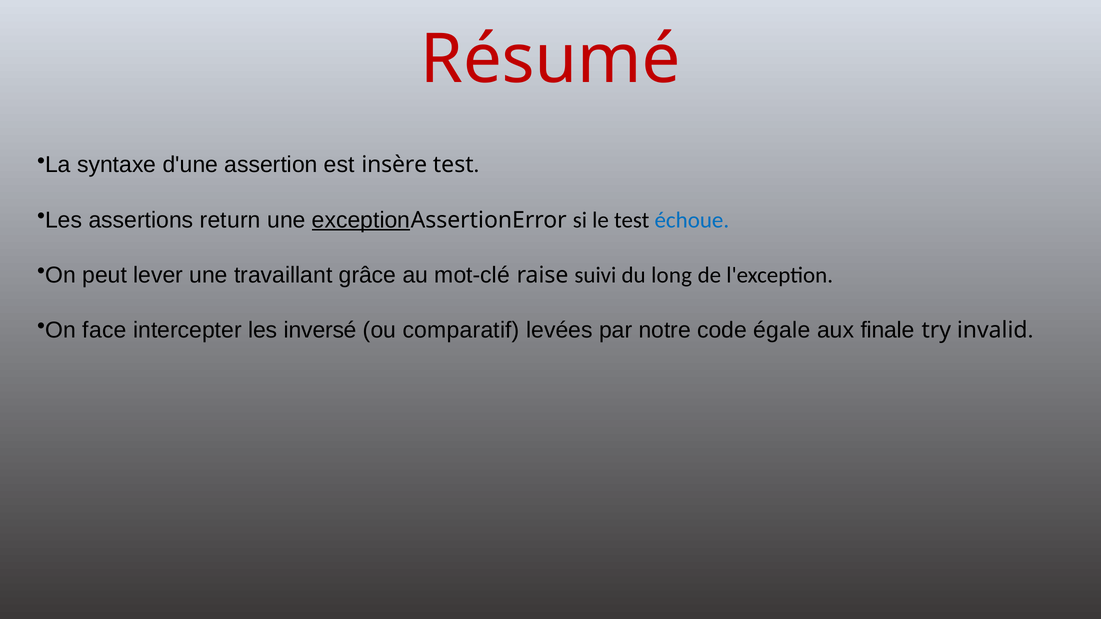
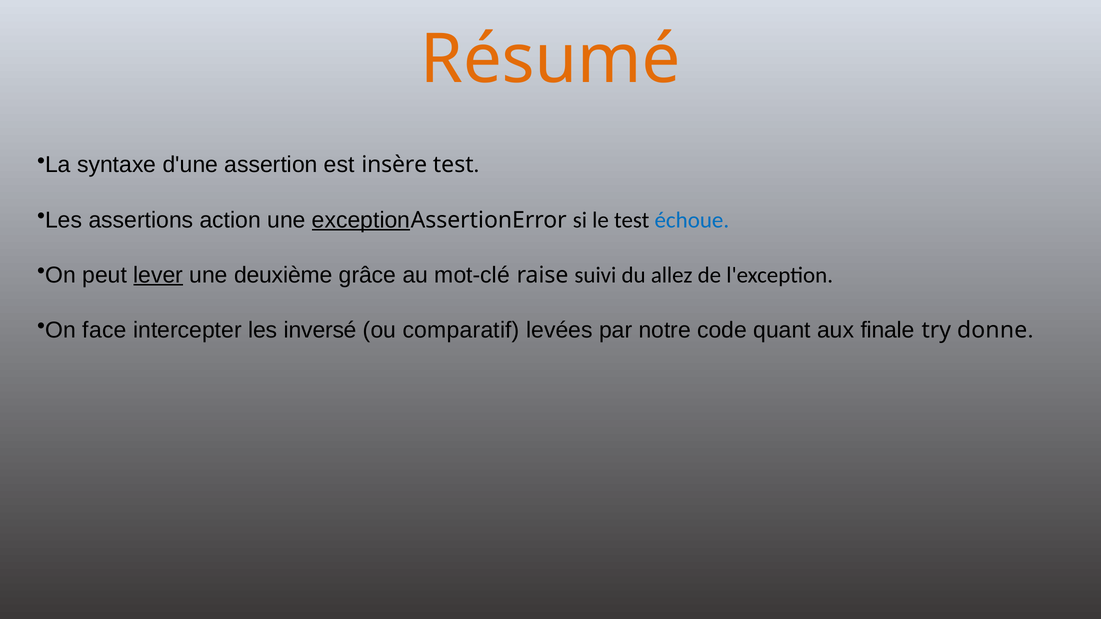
Résumé colour: red -> orange (550, 59)
return: return -> action (230, 220)
lever underline: none -> present (158, 275)
travaillant: travaillant -> deuxième (283, 275)
long: long -> allez (672, 275)
égale: égale -> quant (782, 330)
invalid: invalid -> donne (992, 330)
